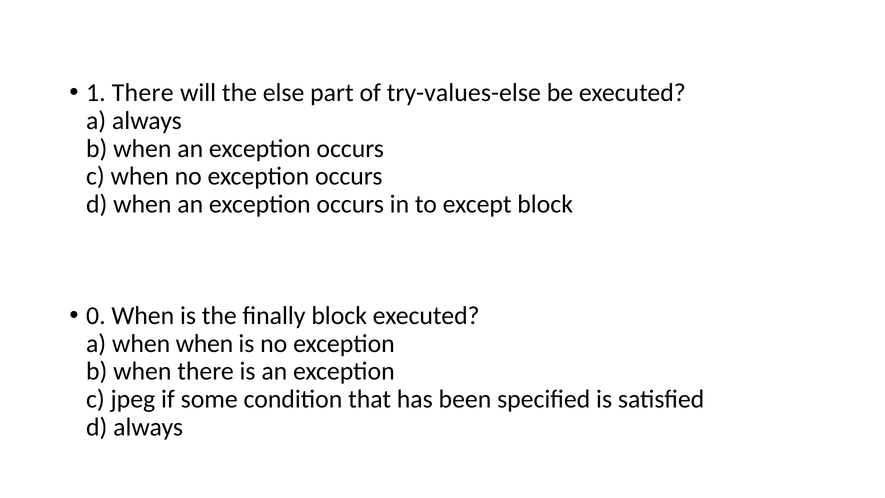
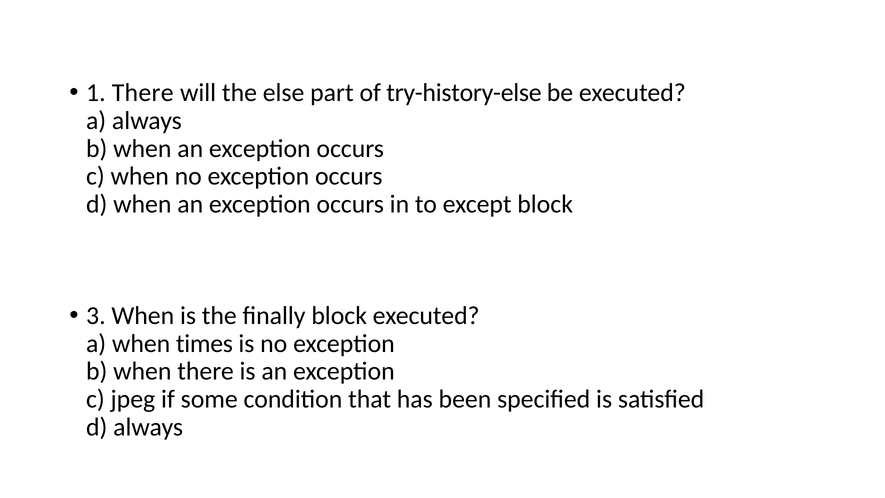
try-values-else: try-values-else -> try-history-else (464, 93)
0: 0 -> 3 (96, 316)
when when: when -> times (204, 343)
